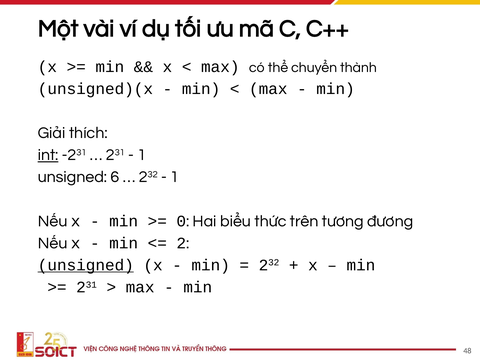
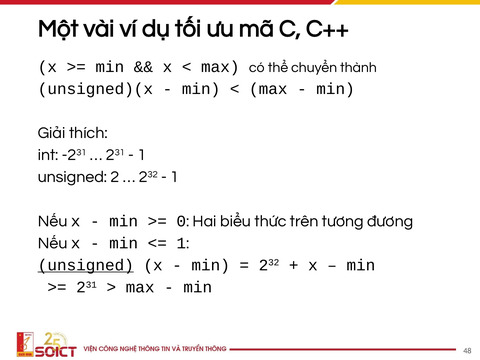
int underline: present -> none (48, 155)
6: 6 -> 2 (115, 177)
2: 2 -> 1 (181, 243)
